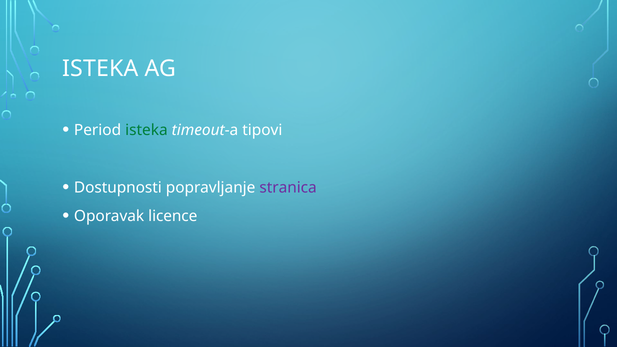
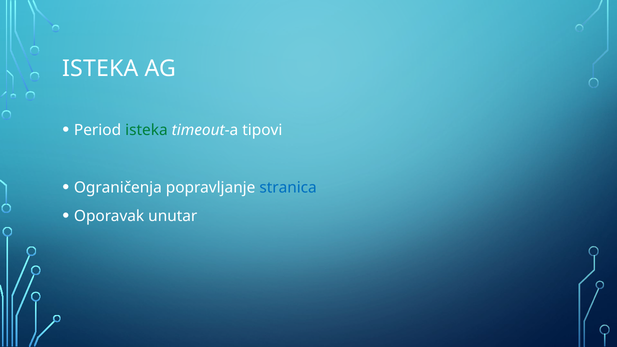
Dostupnosti: Dostupnosti -> Ograničenja (118, 187)
stranica colour: purple -> blue (288, 187)
licence: licence -> unutar (173, 216)
